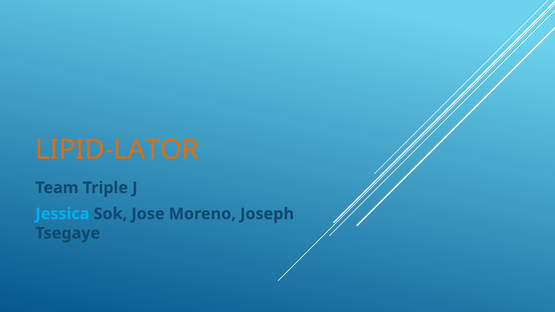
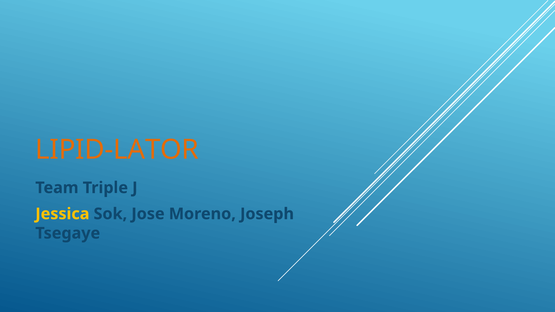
Jessica colour: light blue -> yellow (62, 214)
